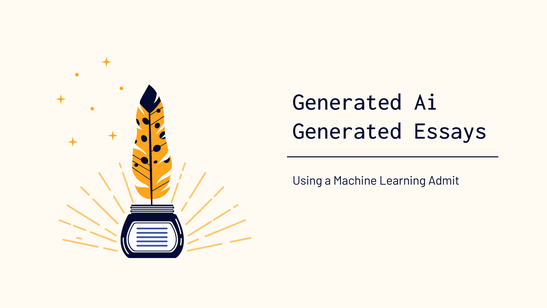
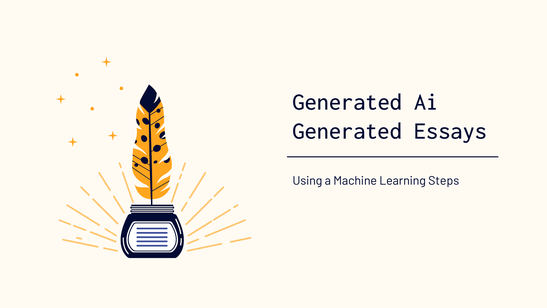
Admit: Admit -> Steps (444, 181)
